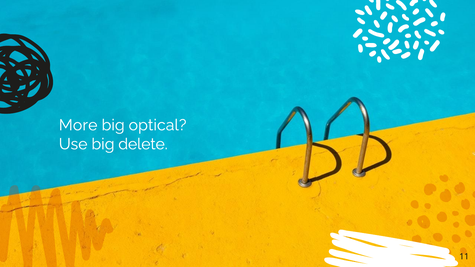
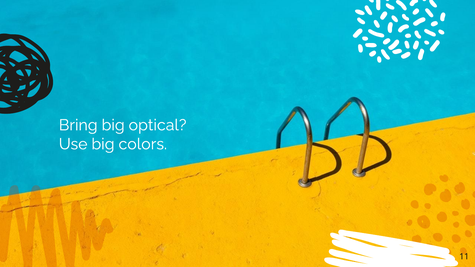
More: More -> Bring (78, 125)
delete: delete -> colors (143, 144)
